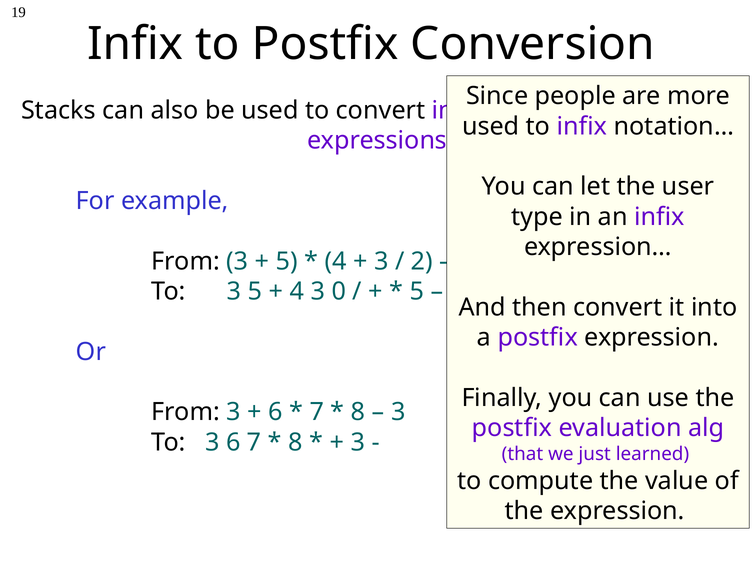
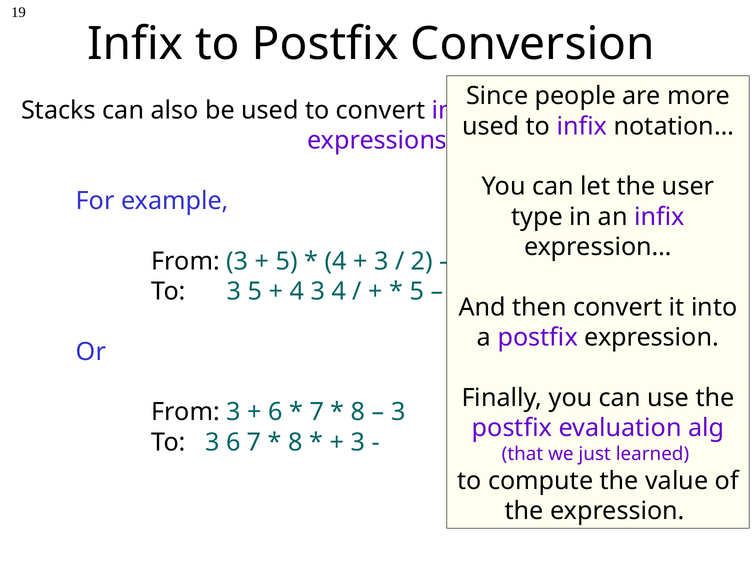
3 0: 0 -> 4 (339, 292)
